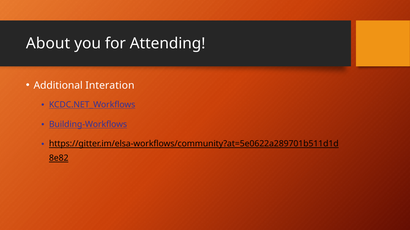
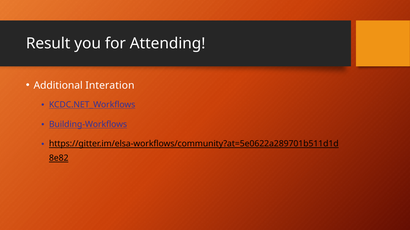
About: About -> Result (48, 43)
